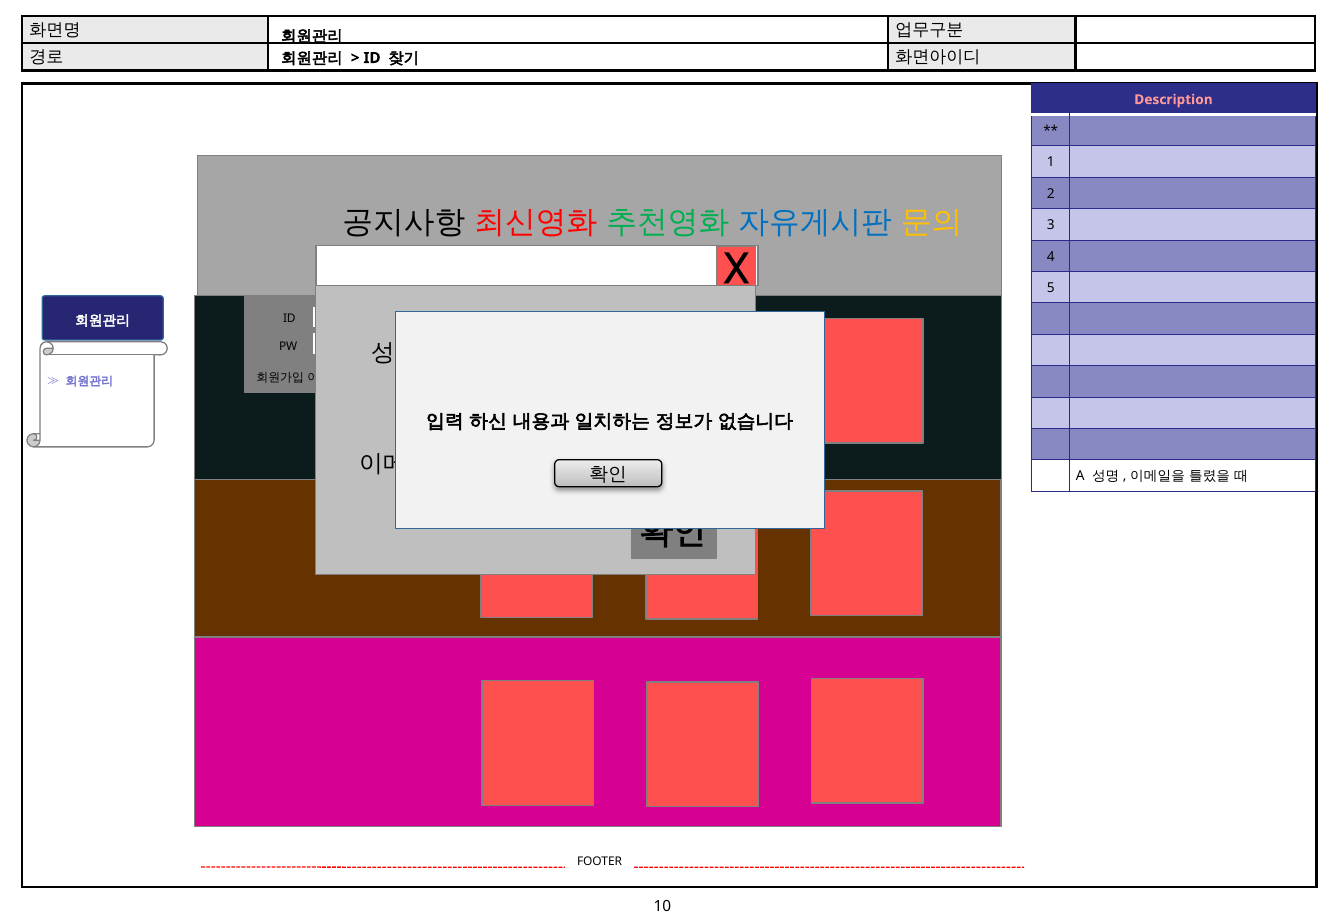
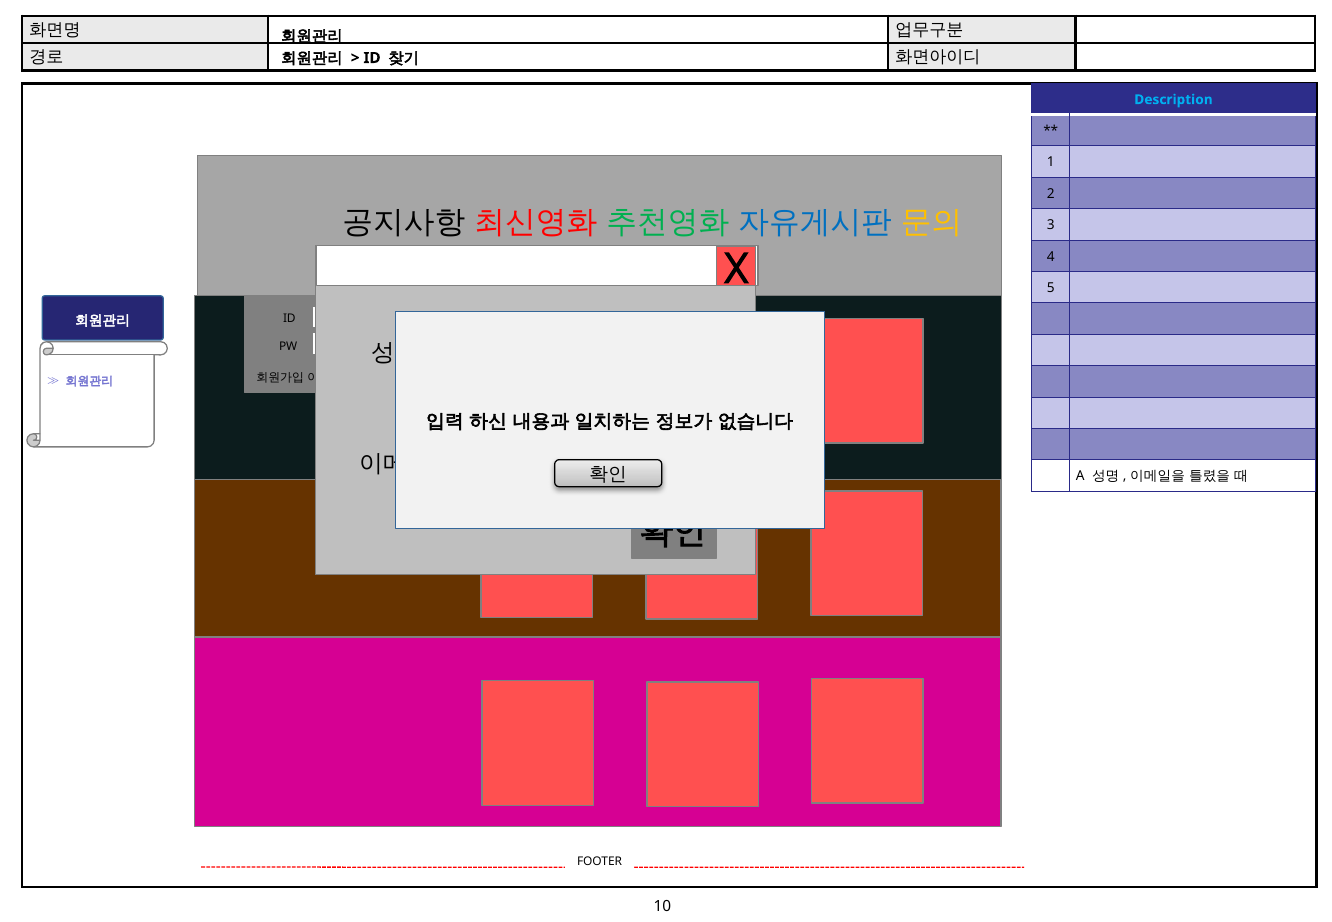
Description colour: pink -> light blue (1173, 100)
